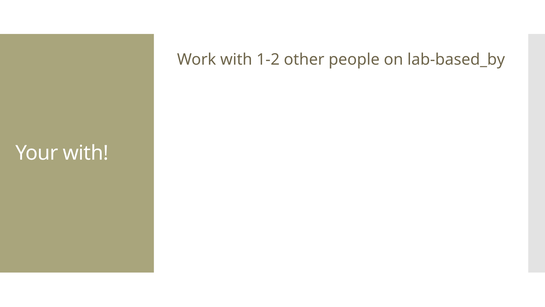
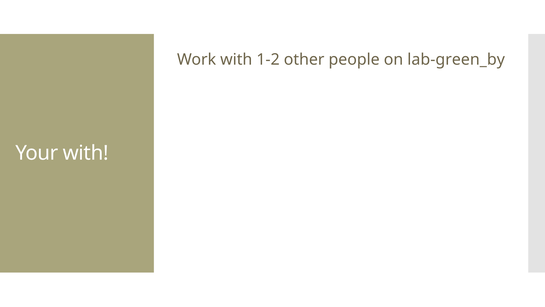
lab-based_by: lab-based_by -> lab-green_by (456, 59)
